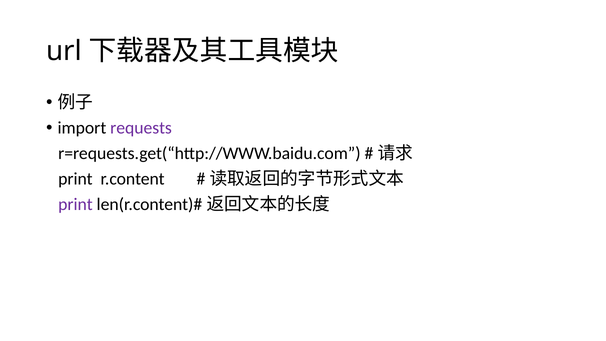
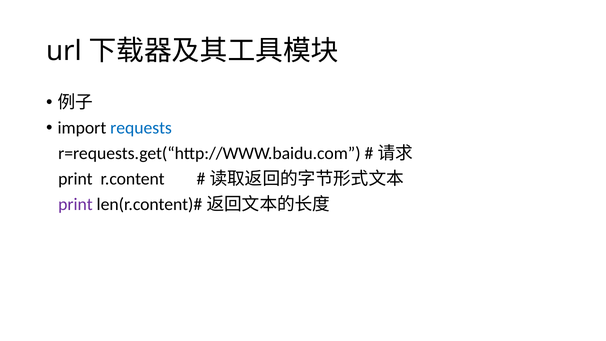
requests colour: purple -> blue (141, 128)
